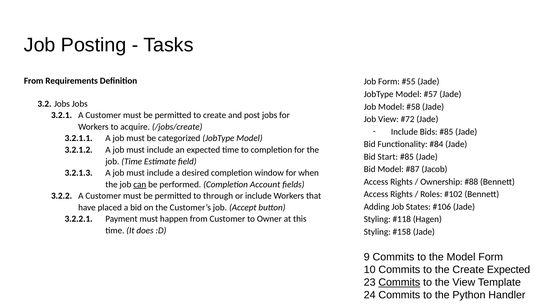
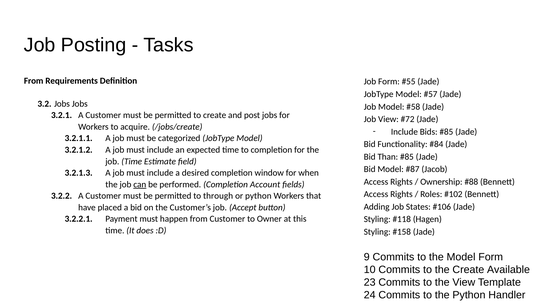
Start: Start -> Than (388, 156)
or include: include -> python (258, 196)
Create Expected: Expected -> Available (508, 269)
Commits underline: present -> none (399, 282)
